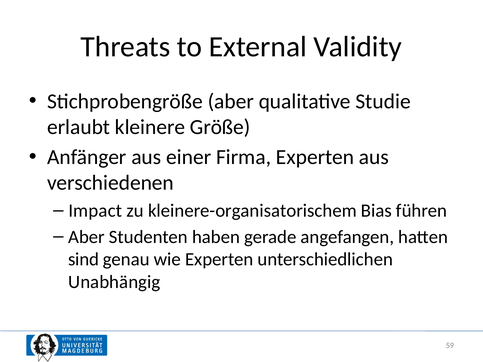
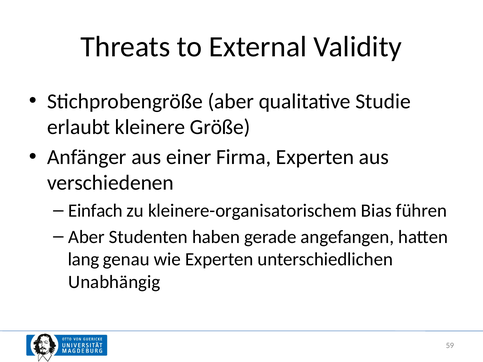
Impact: Impact -> Einfach (95, 211)
sind: sind -> lang (84, 260)
